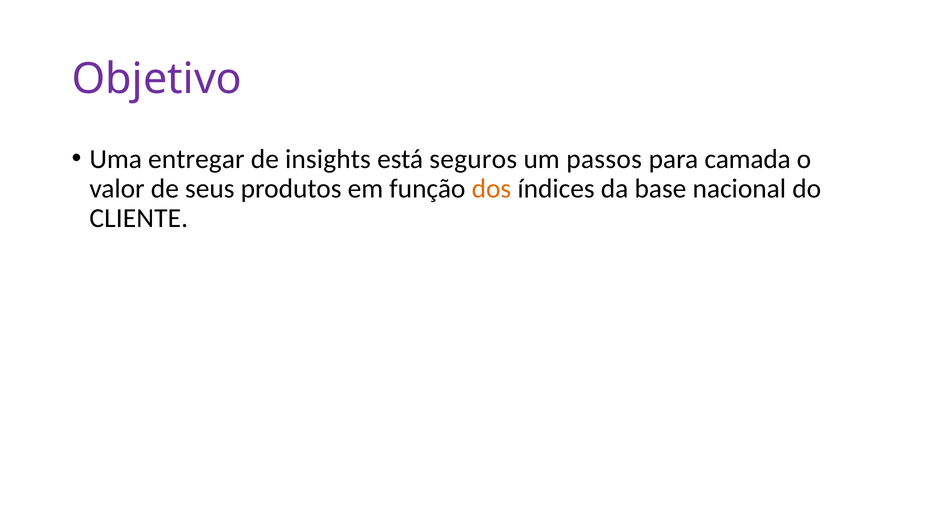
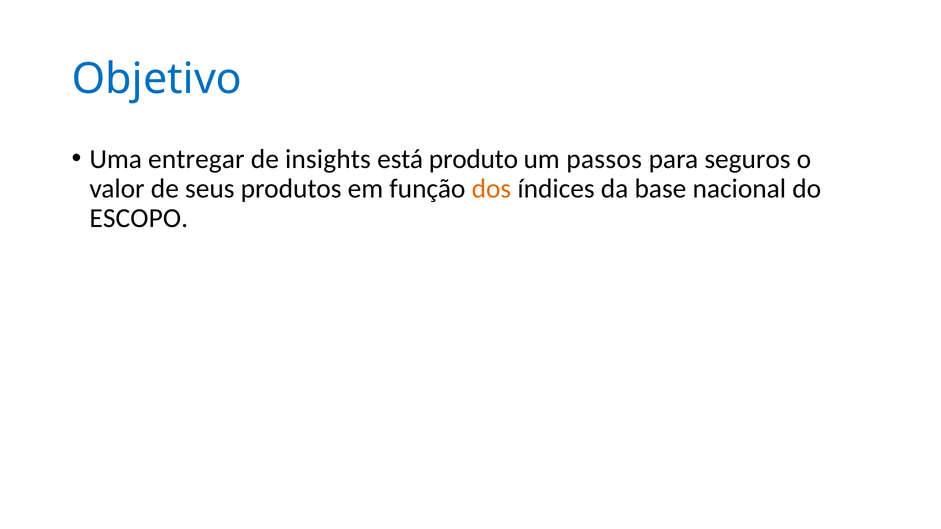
Objetivo colour: purple -> blue (157, 79)
seguros: seguros -> produto (473, 159)
camada: camada -> seguros (748, 159)
CLIENTE: CLIENTE -> ESCOPO (139, 218)
